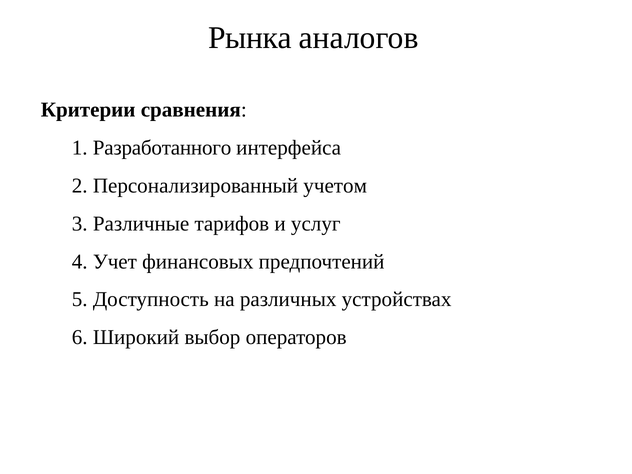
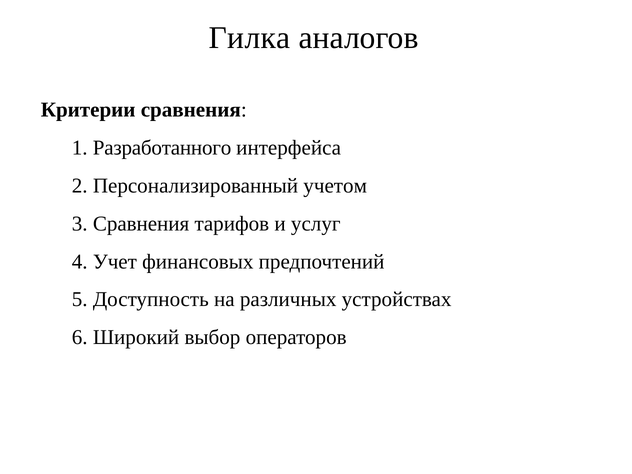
Рынка: Рынка -> Гилка (250, 38)
3 Различные: Различные -> Сравнения (141, 224)
